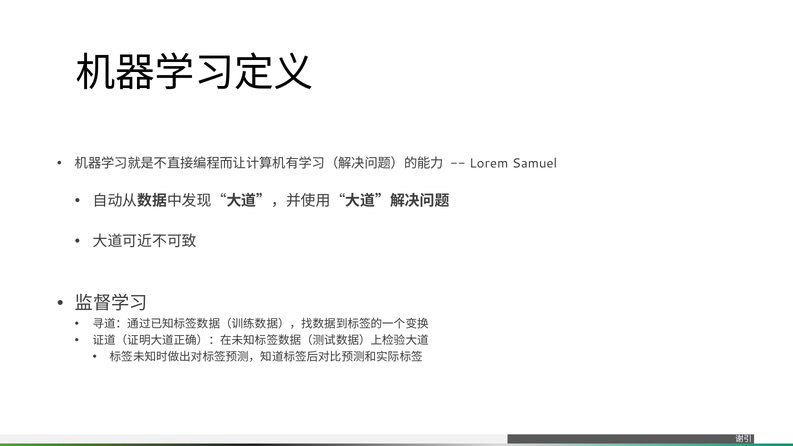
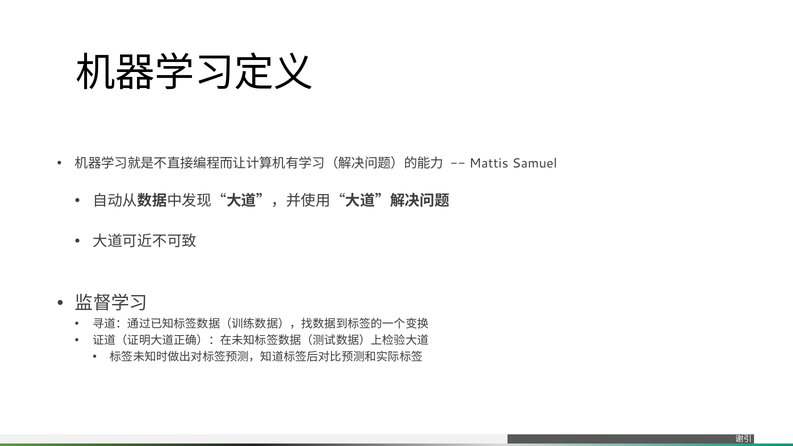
Lorem: Lorem -> Mattis (489, 163)
